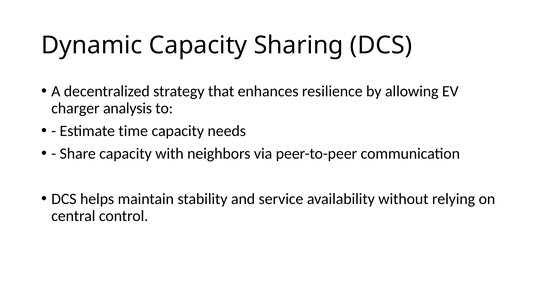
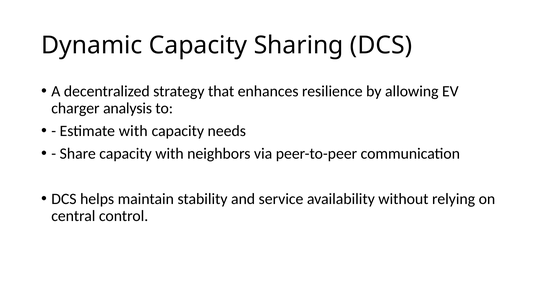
Estimate time: time -> with (133, 131)
